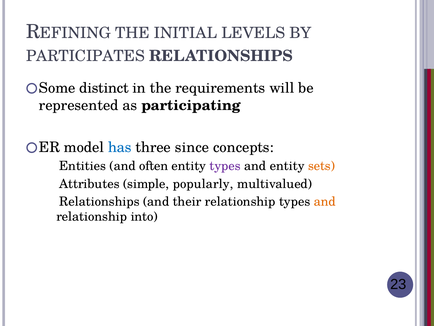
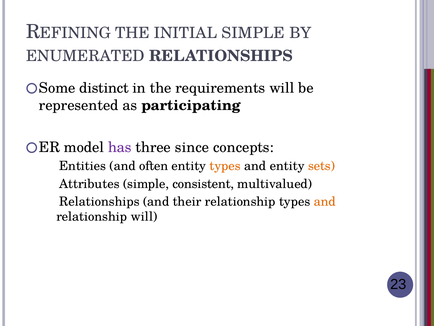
INITIAL LEVELS: LEVELS -> SIMPLE (253, 33)
PARTICIPATES: PARTICIPATES -> ENUMERATED (85, 56)
has colour: blue -> purple (120, 147)
types colour: purple -> orange (225, 166)
popularly: popularly -> consistent (203, 184)
relationship into: into -> will (144, 216)
